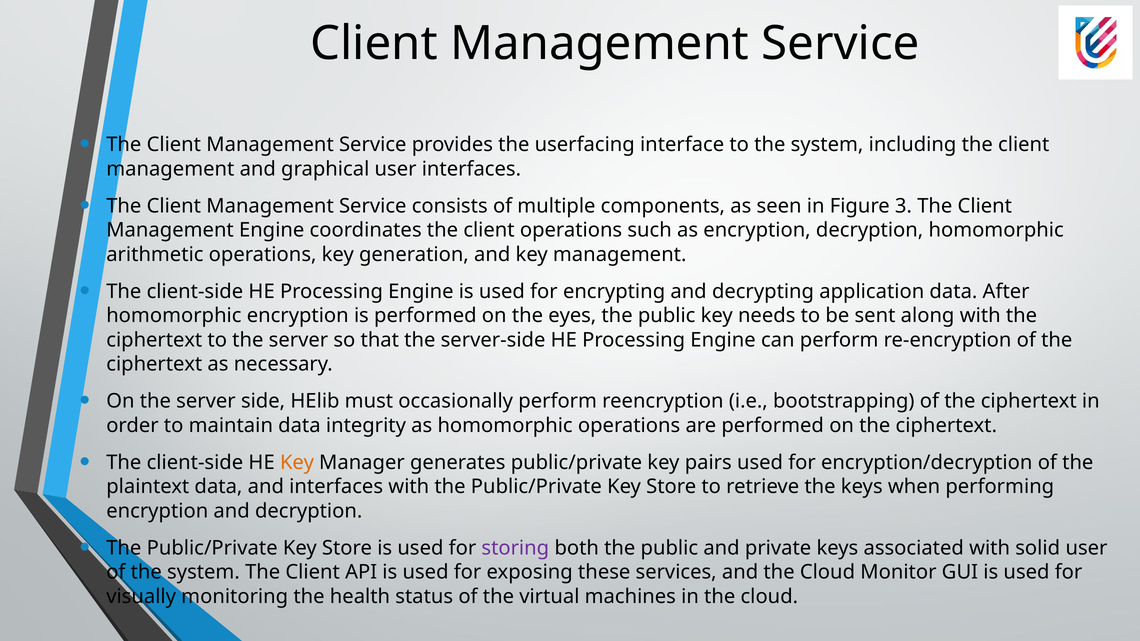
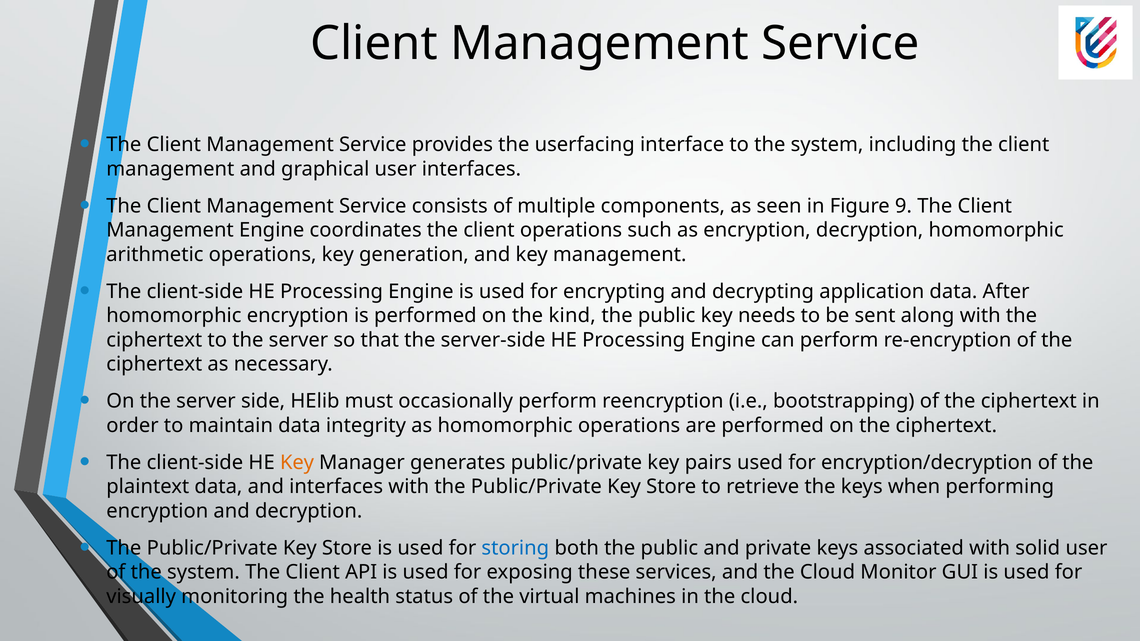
3: 3 -> 9 (903, 206)
eyes: eyes -> kind (572, 316)
storing colour: purple -> blue (515, 548)
